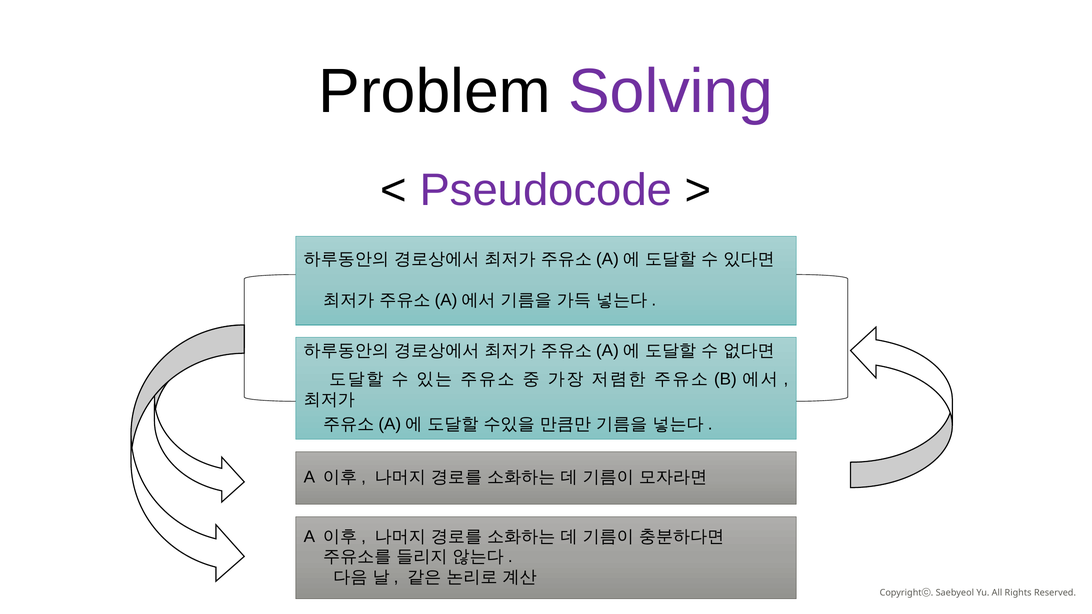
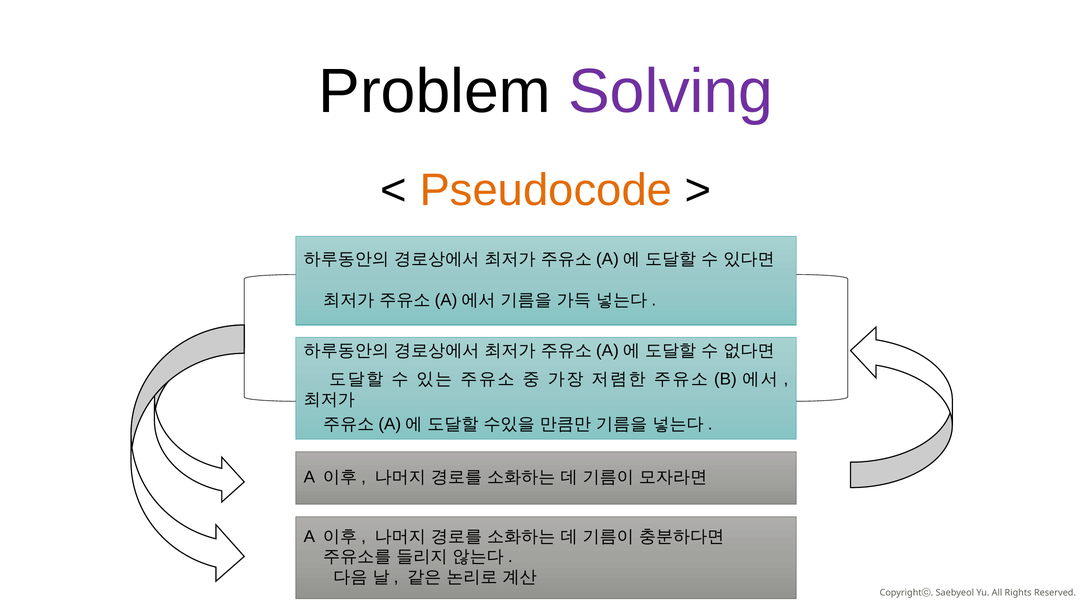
Pseudocode colour: purple -> orange (546, 190)
